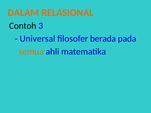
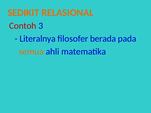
DALAM: DALAM -> SEDIKIT (23, 13)
Contoh colour: black -> red (23, 26)
Universal: Universal -> Literalnya (38, 39)
